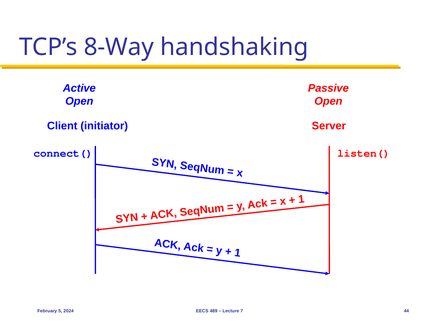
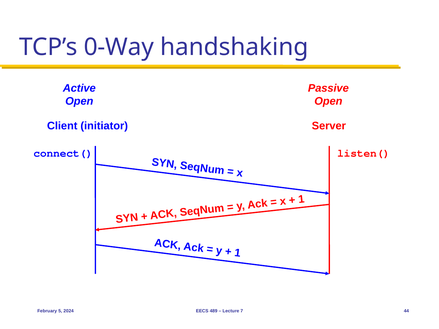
8-Way: 8-Way -> 0-Way (119, 47)
